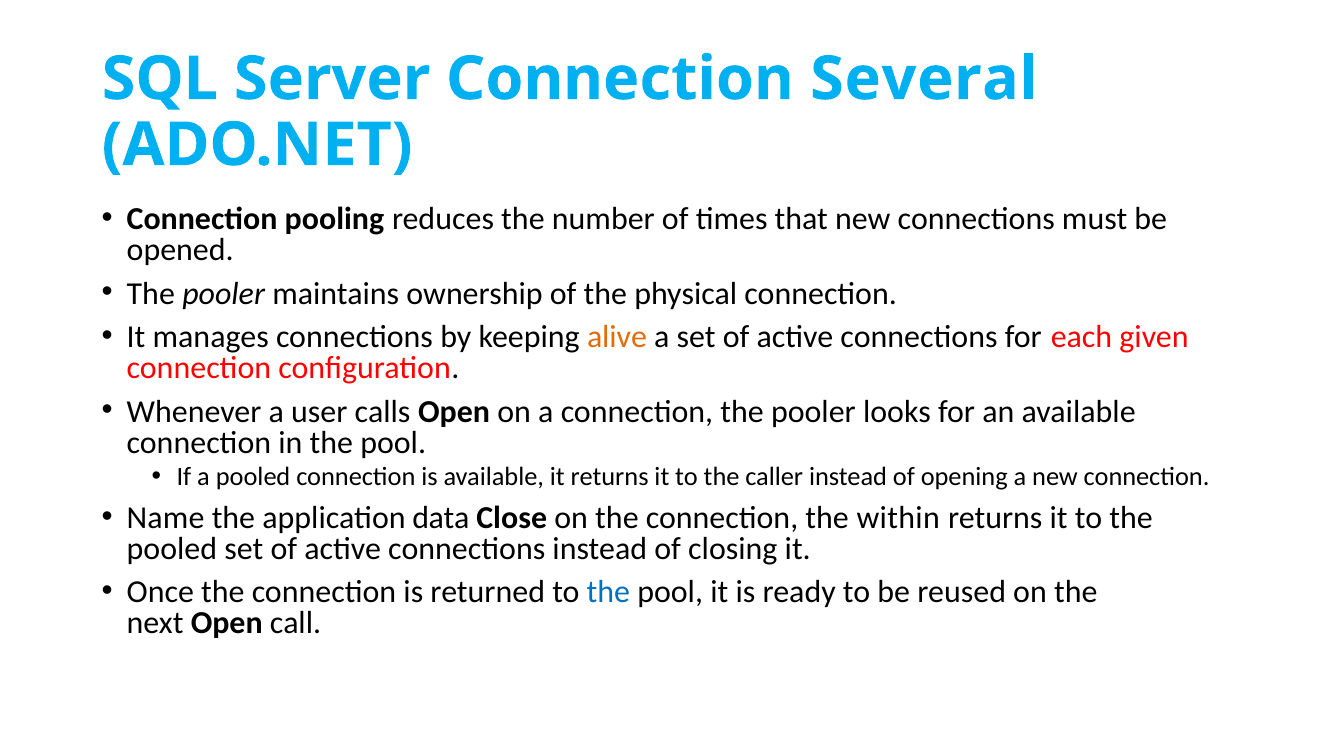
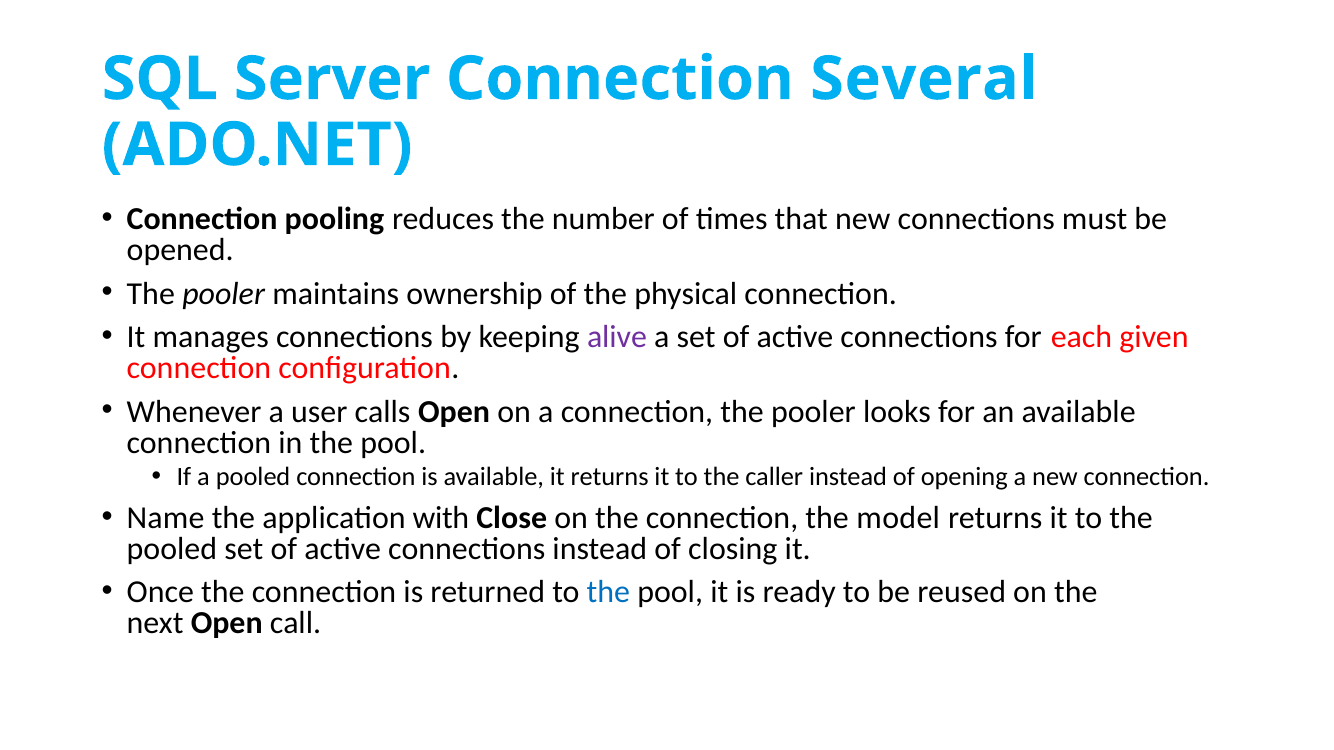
alive colour: orange -> purple (617, 337)
data: data -> with (441, 518)
within: within -> model (898, 518)
